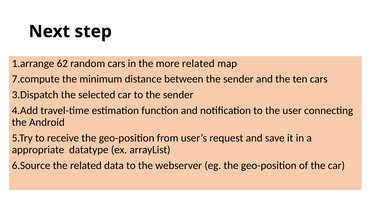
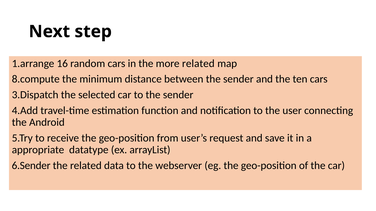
62: 62 -> 16 (62, 64)
7.compute: 7.compute -> 8.compute (36, 79)
6.Source: 6.Source -> 6.Sender (31, 166)
